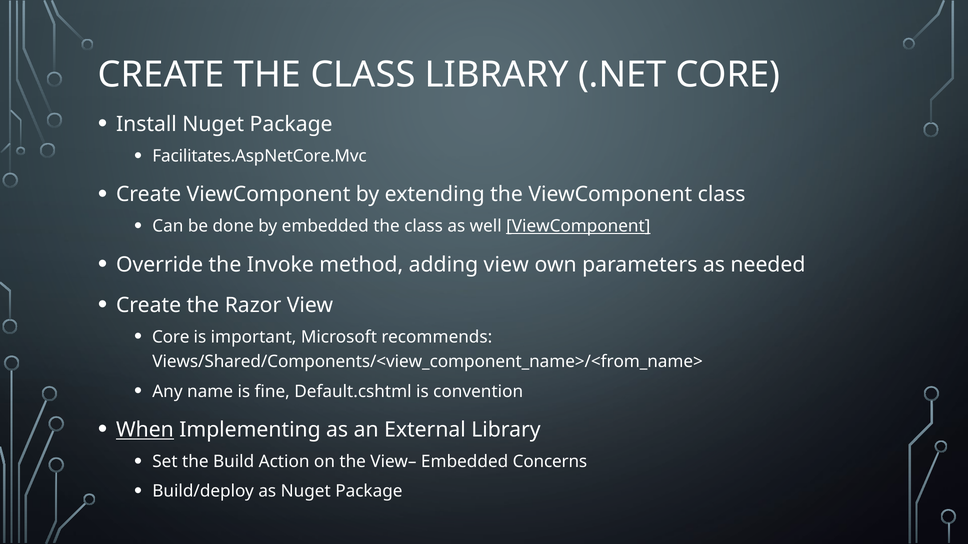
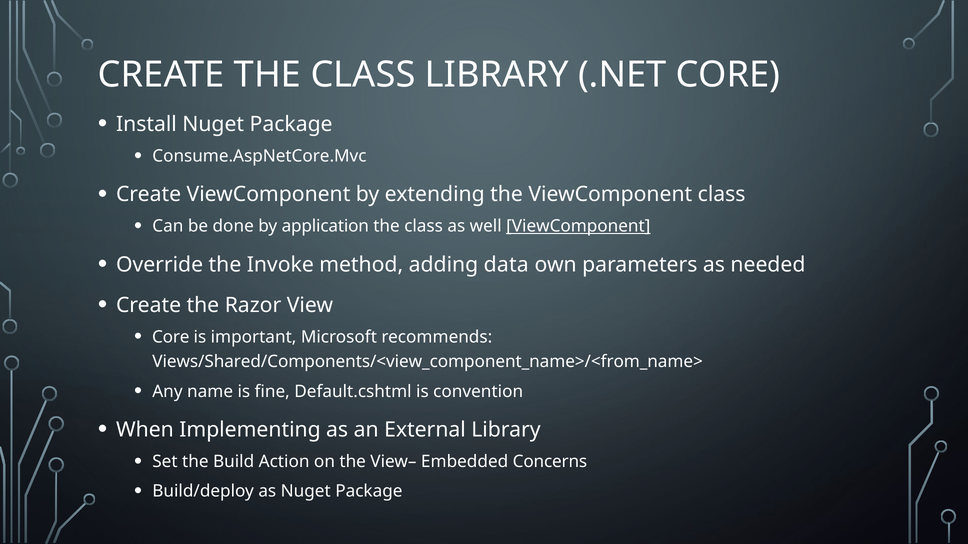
Facilitates.AspNetCore.Mvc: Facilitates.AspNetCore.Mvc -> Consume.AspNetCore.Mvc (259, 156)
by embedded: embedded -> application (325, 227)
adding view: view -> data (506, 265)
When underline: present -> none (145, 430)
